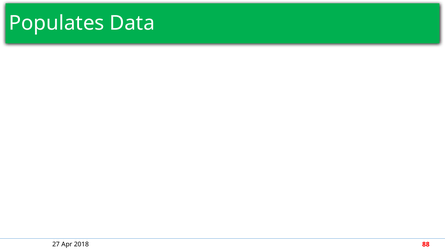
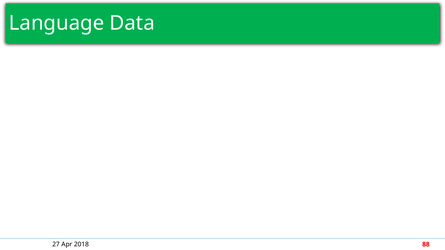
Populates: Populates -> Language (57, 23)
